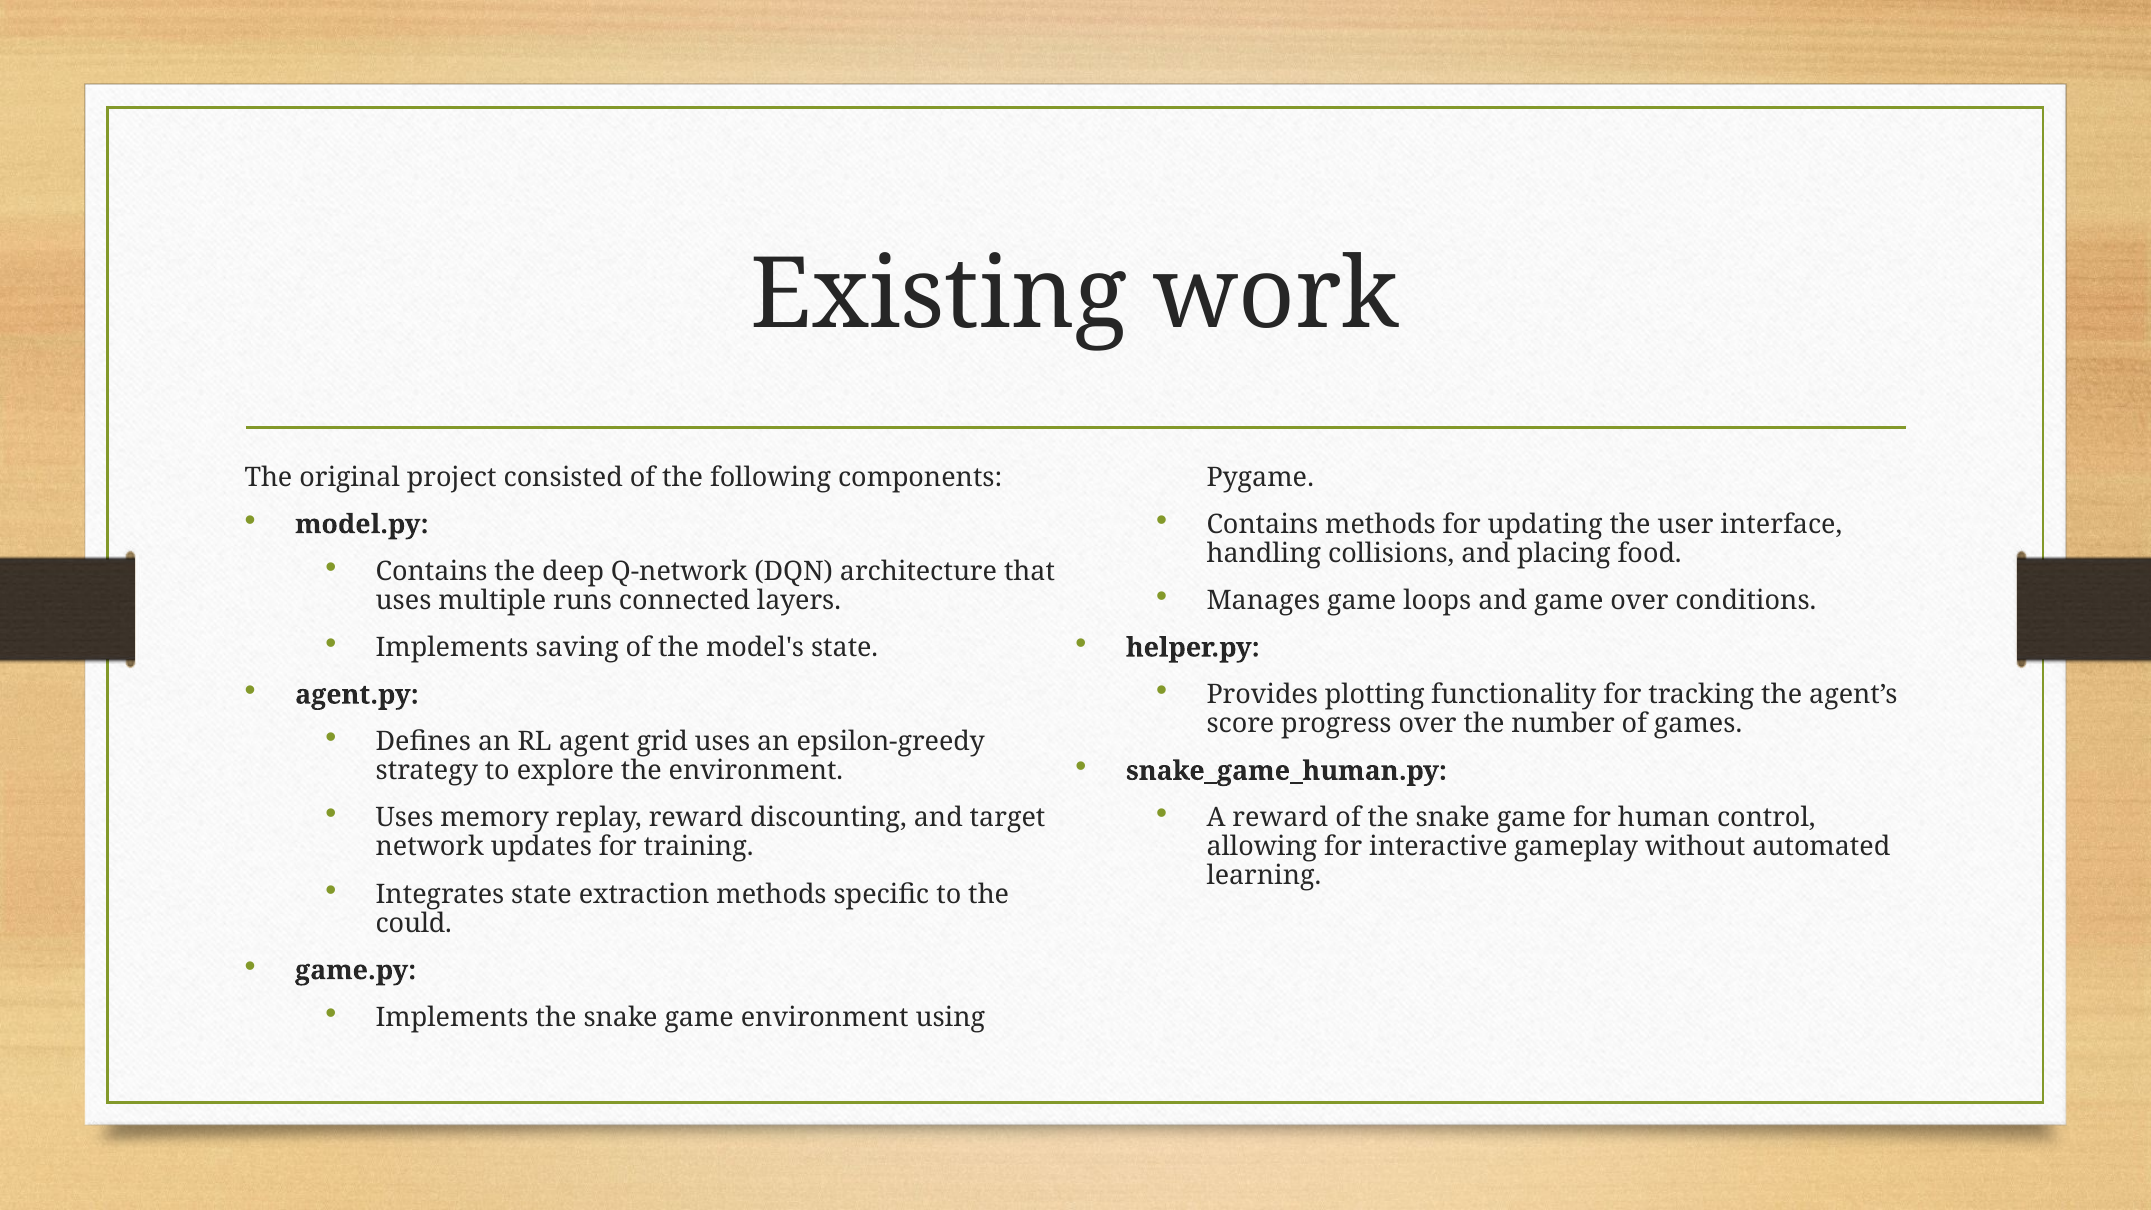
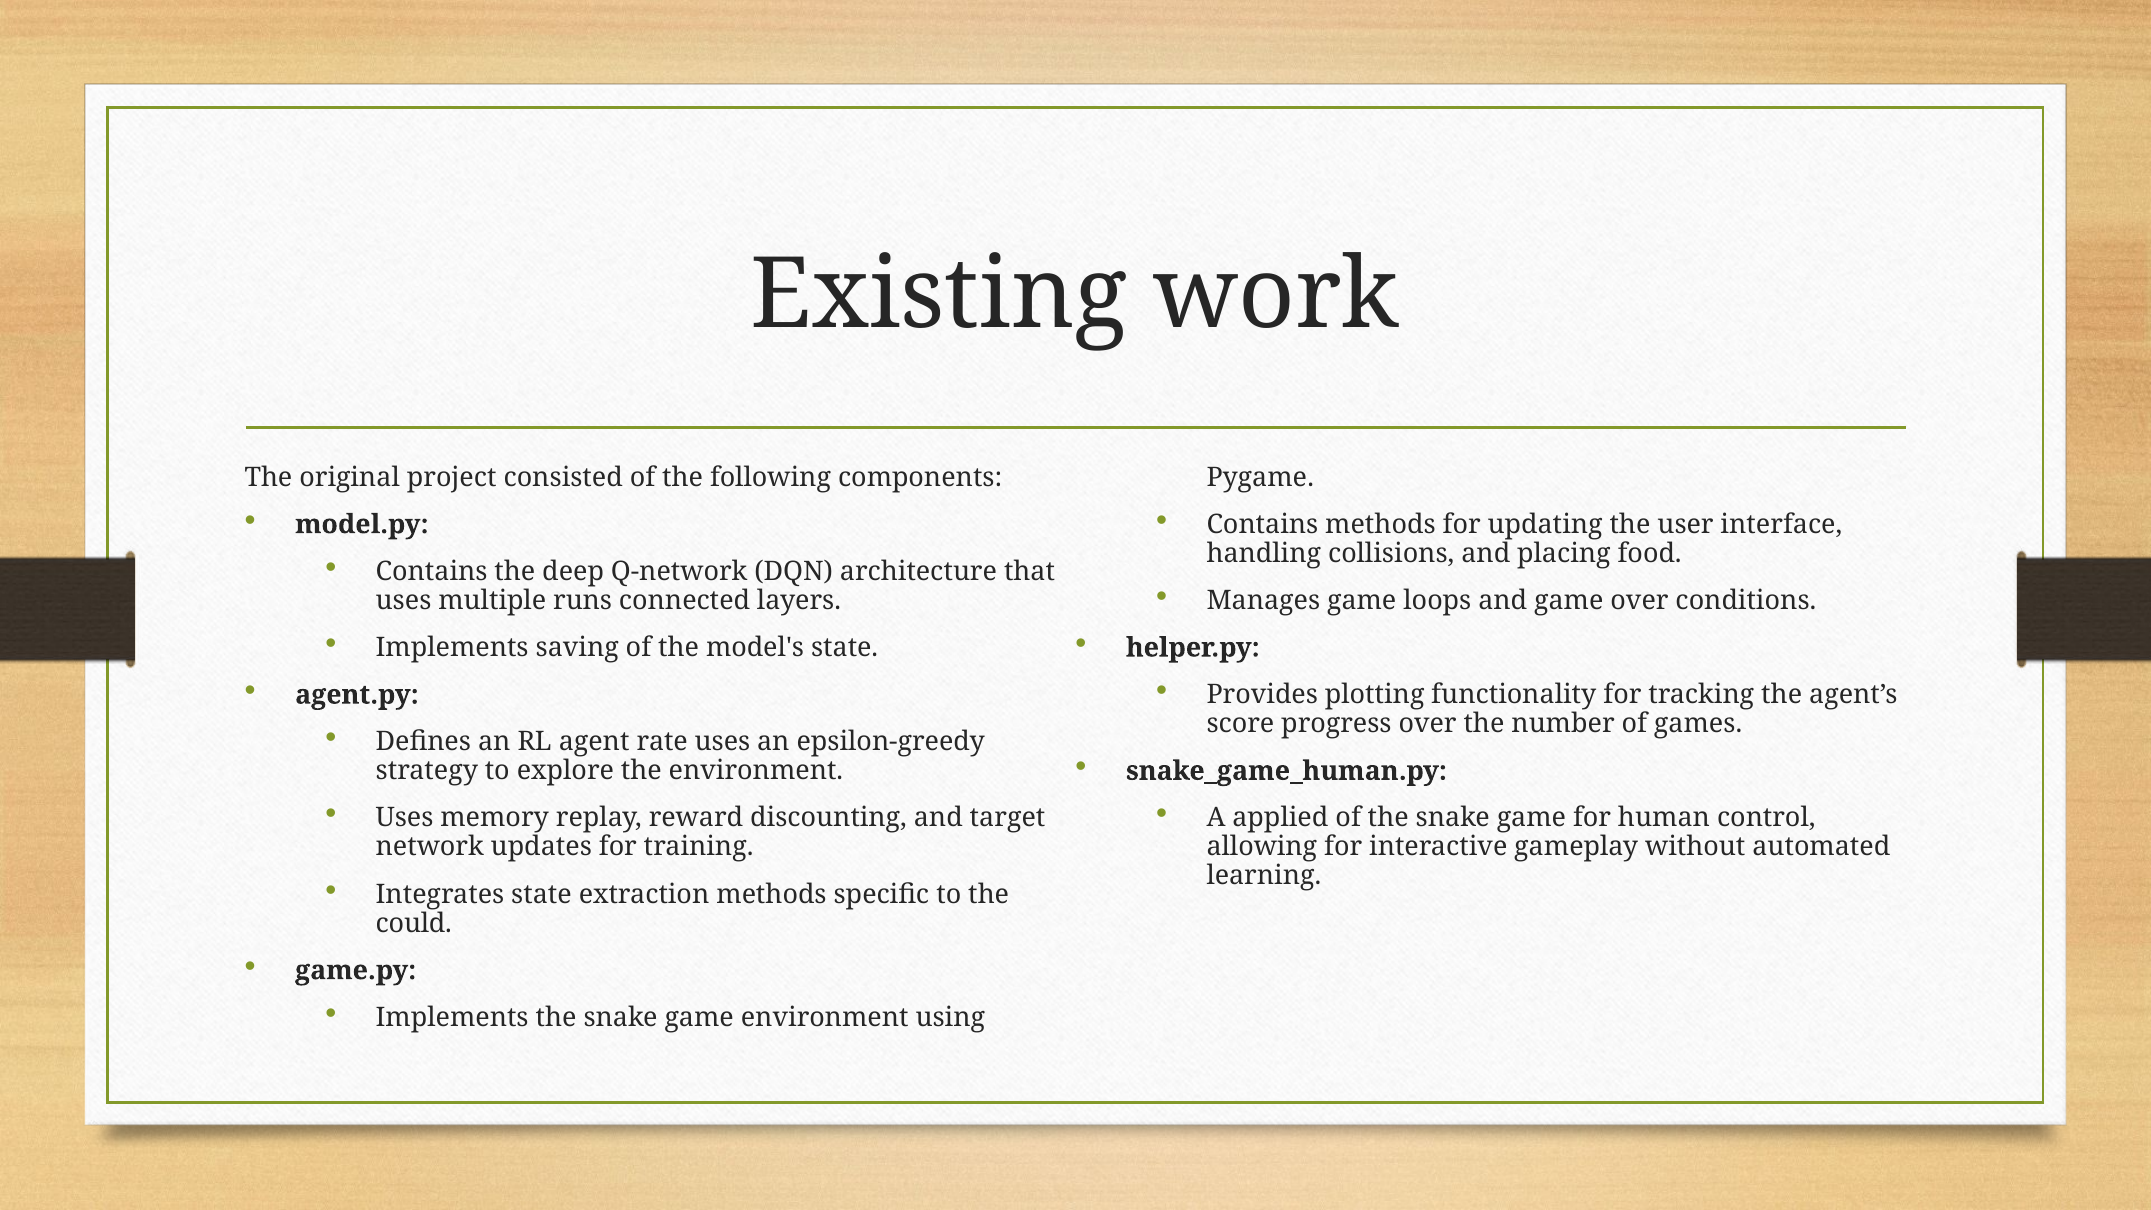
grid: grid -> rate (662, 742)
A reward: reward -> applied (1280, 818)
